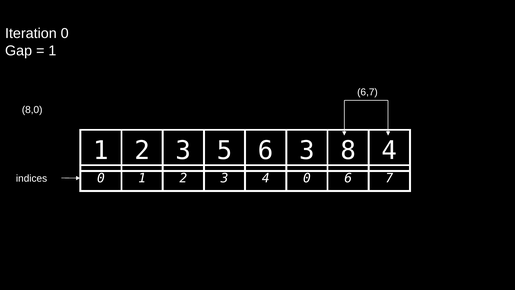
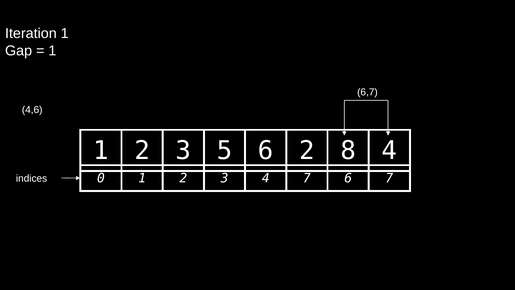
Iteration 0: 0 -> 1 (65, 33)
8,0: 8,0 -> 4,6 (32, 110)
6 3: 3 -> 2 (307, 151)
3 4 0: 0 -> 7 (307, 178)
